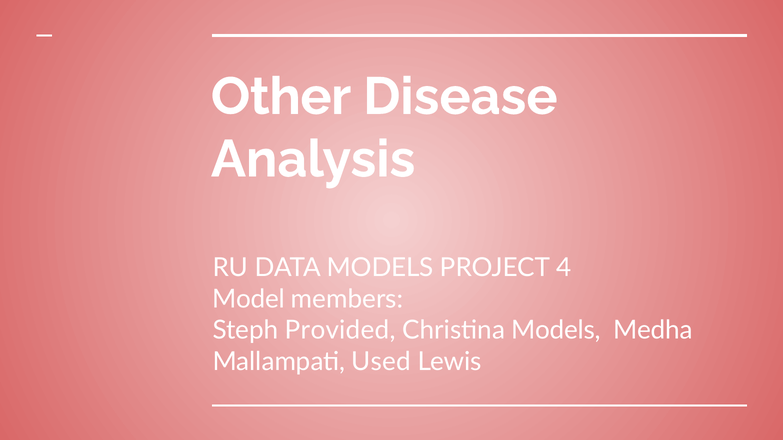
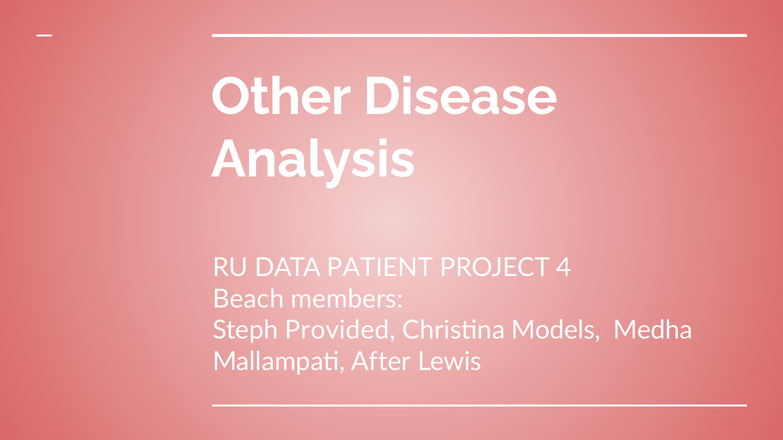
DATA MODELS: MODELS -> PATIENT (380, 268)
Model: Model -> Beach (248, 299)
Used: Used -> After (381, 362)
